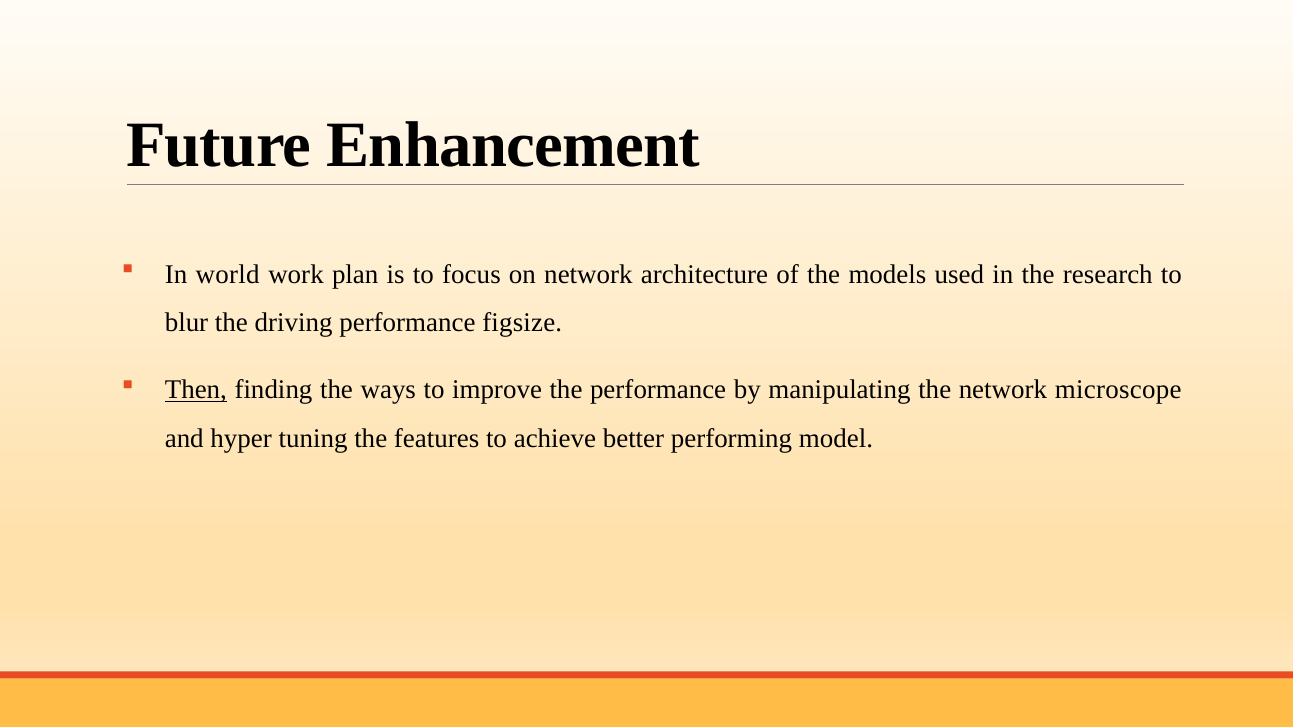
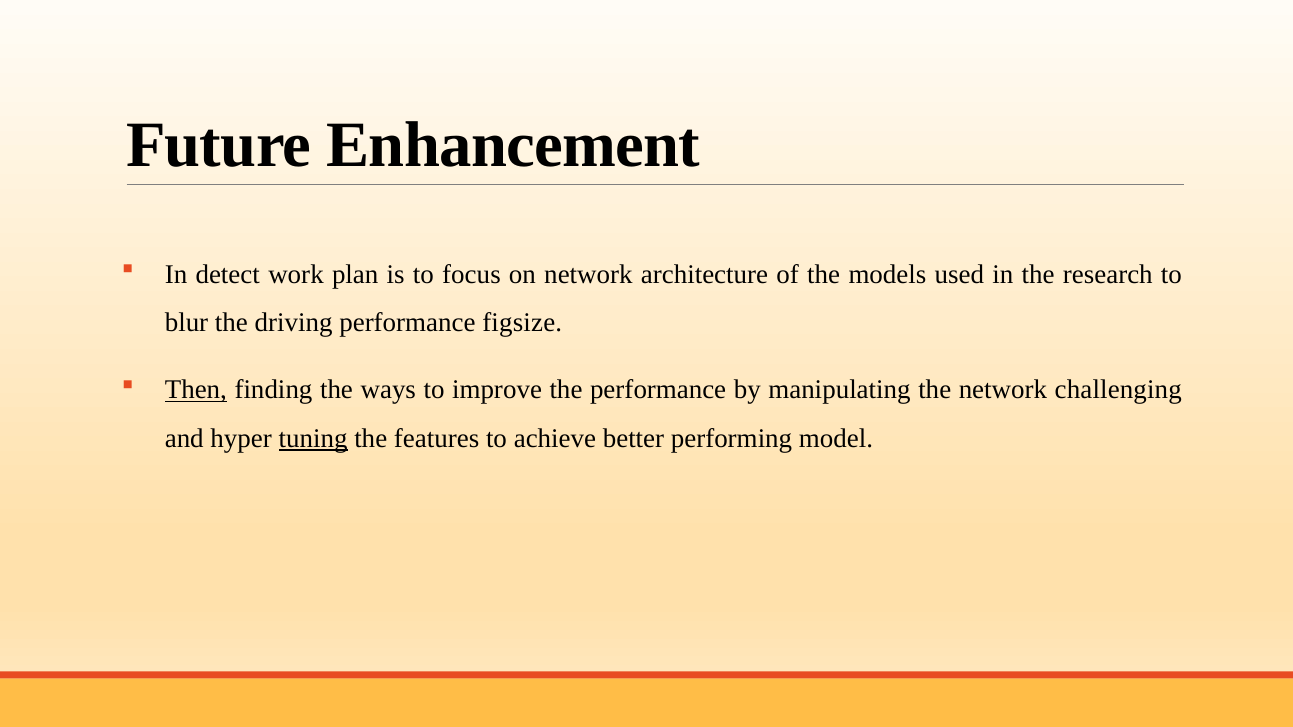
world: world -> detect (228, 274)
microscope: microscope -> challenging (1118, 390)
tuning underline: none -> present (313, 439)
